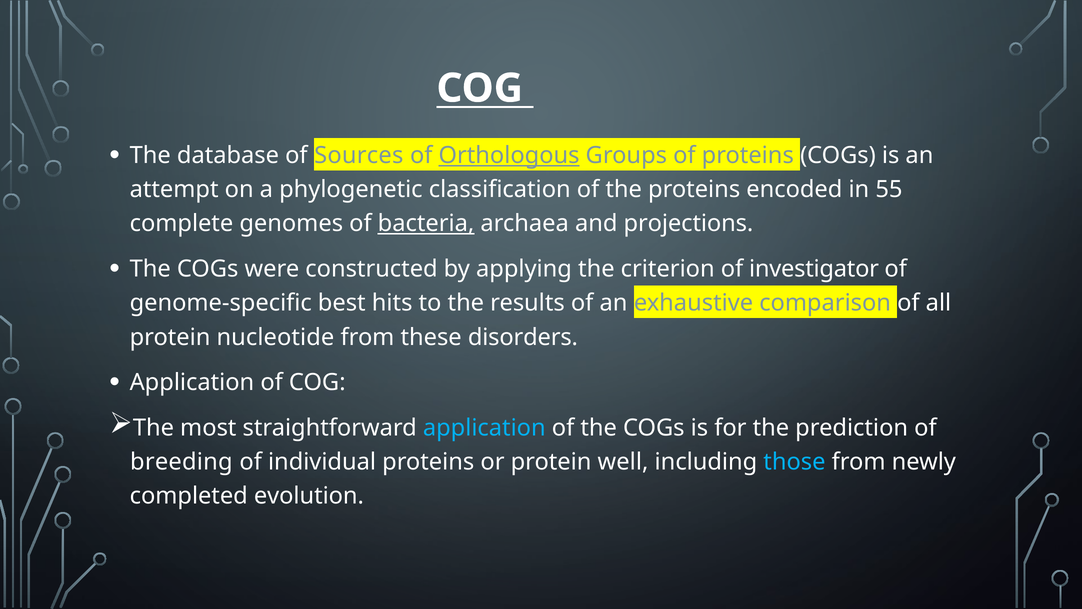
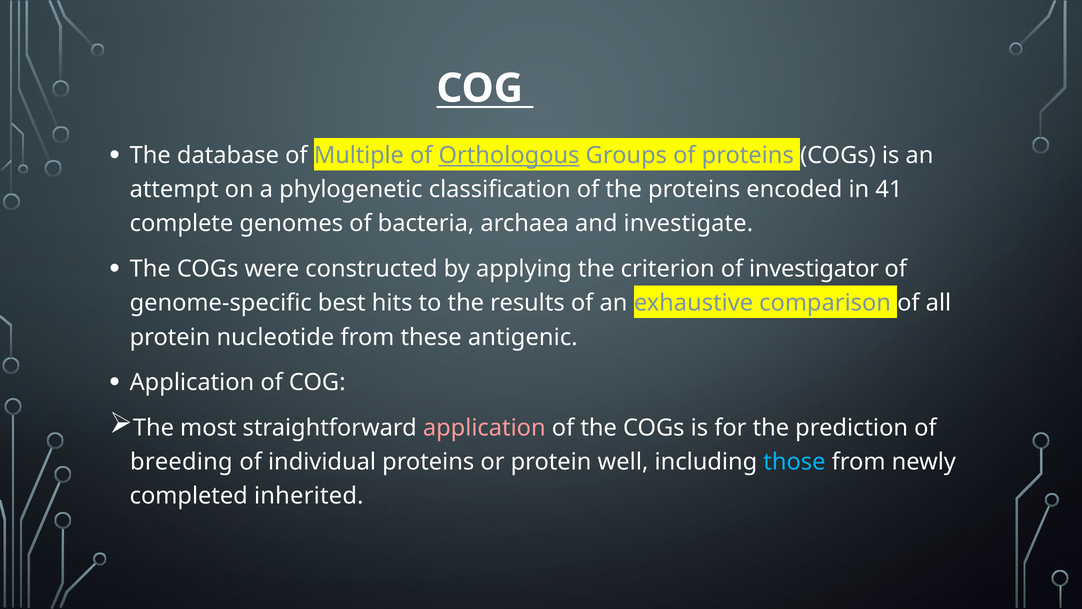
Sources: Sources -> Multiple (359, 155)
55: 55 -> 41 (889, 189)
bacteria underline: present -> none (426, 224)
projections: projections -> investigate (688, 224)
disorders: disorders -> antigenic (523, 337)
application colour: light blue -> pink (484, 428)
evolution: evolution -> inherited (309, 496)
